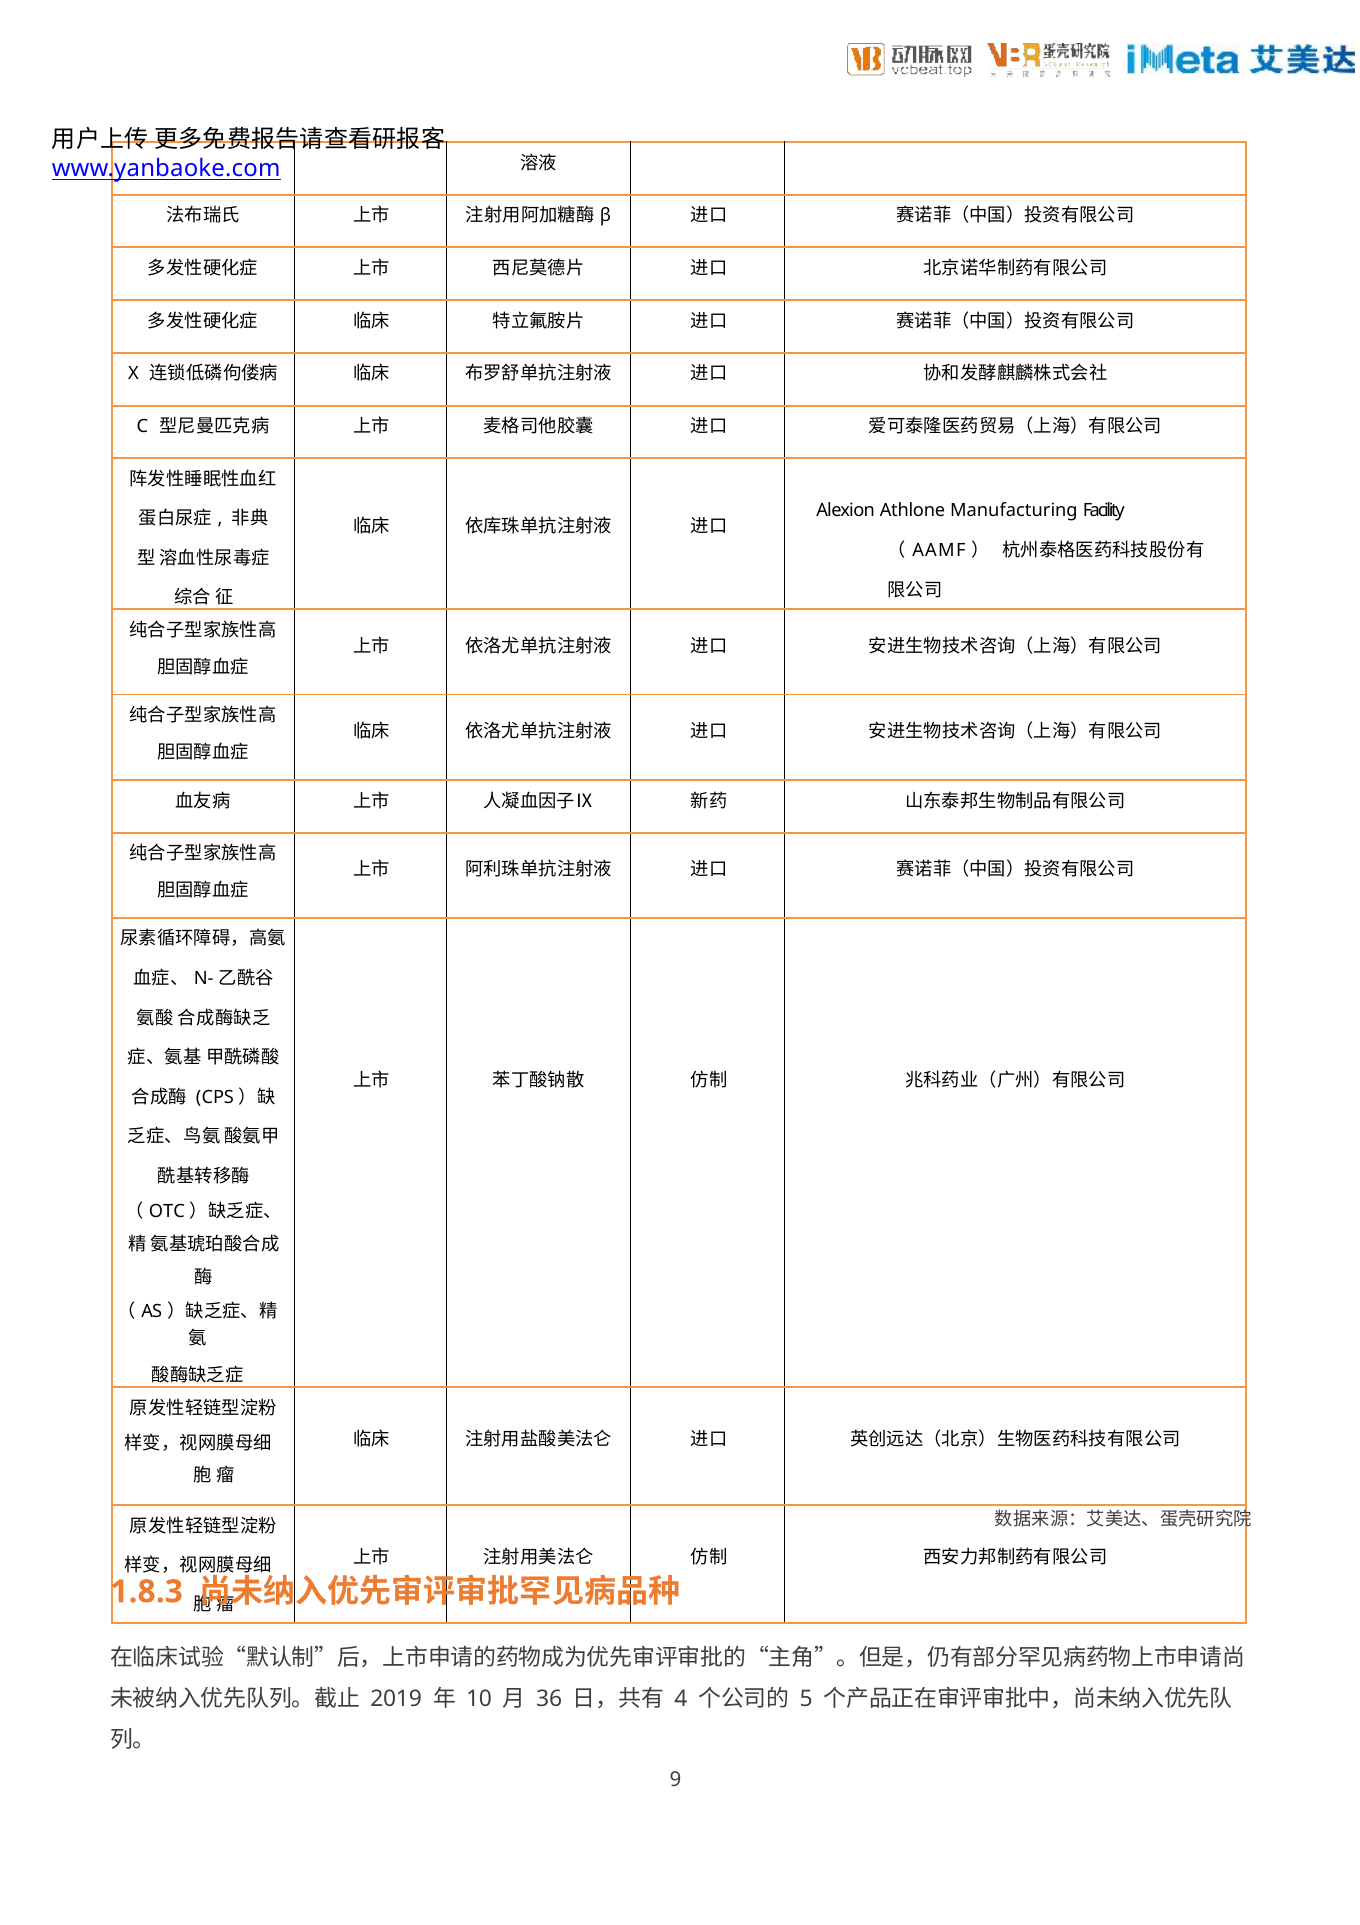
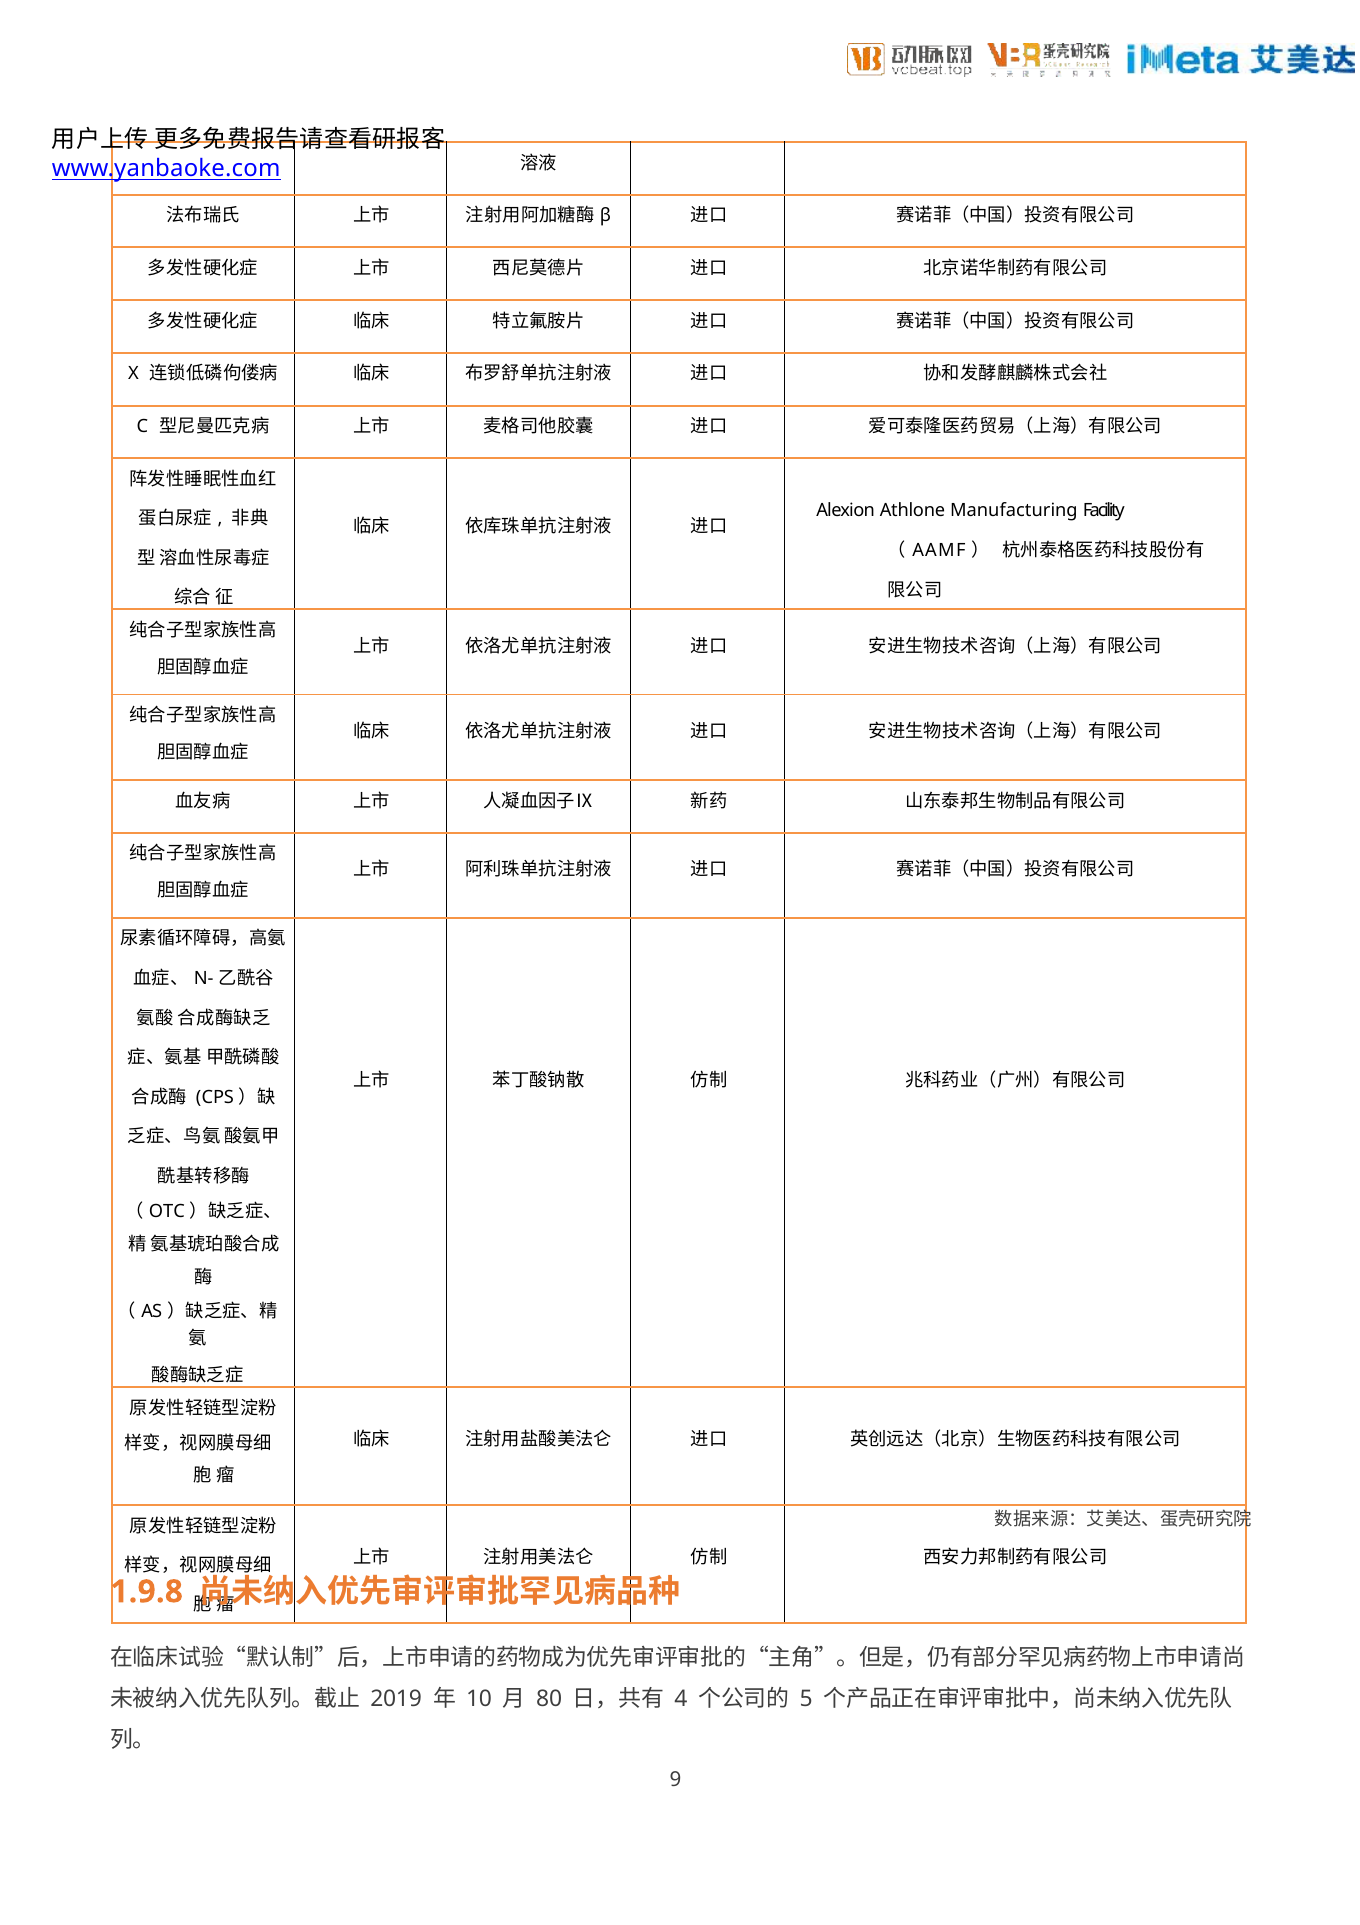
1.8.3: 1.8.3 -> 1.9.8 (147, 1591)
36: 36 -> 80 (549, 1699)
